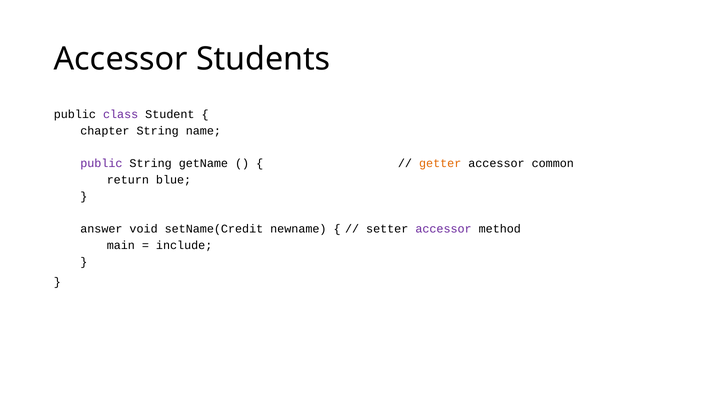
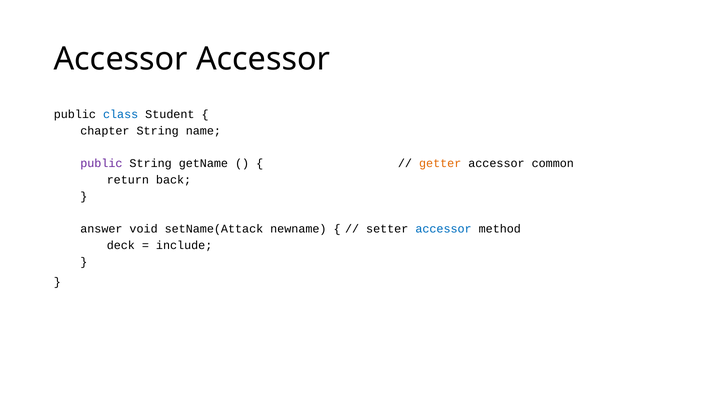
Accessor Students: Students -> Accessor (263, 59)
class colour: purple -> blue (121, 115)
blue: blue -> back (174, 180)
setName(Credit: setName(Credit -> setName(Attack (214, 229)
accessor colour: purple -> blue (444, 229)
main: main -> deck (121, 245)
